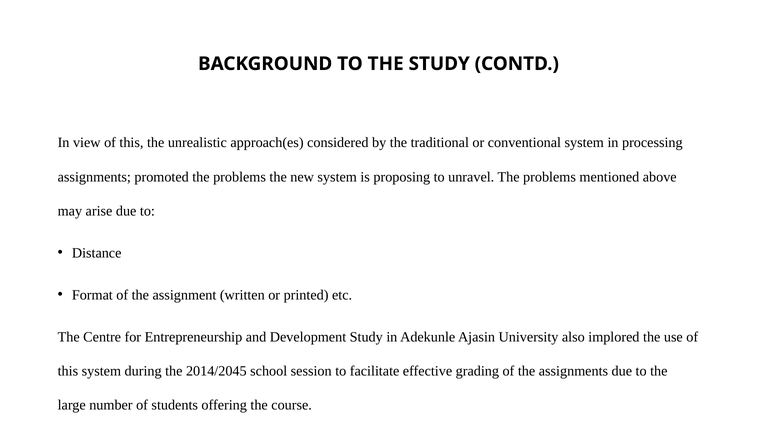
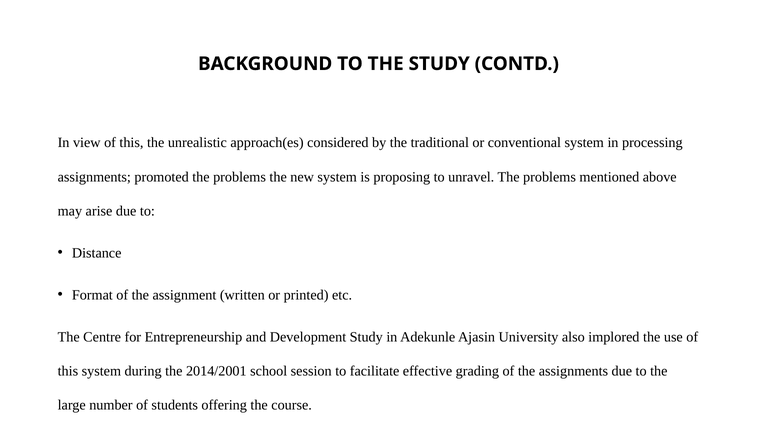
2014/2045: 2014/2045 -> 2014/2001 (216, 371)
